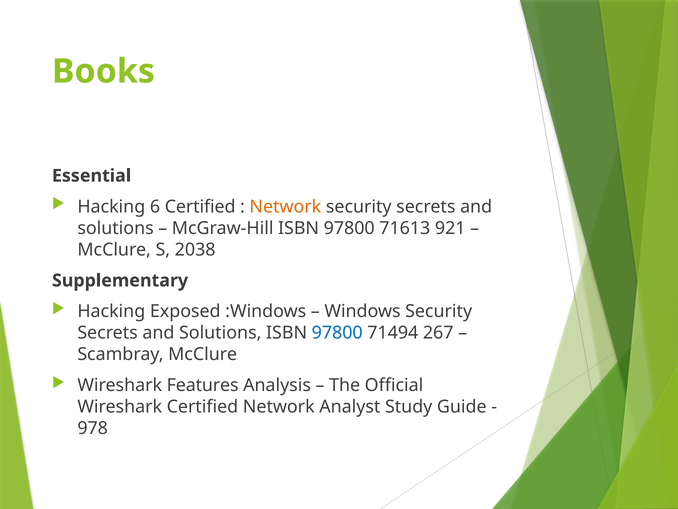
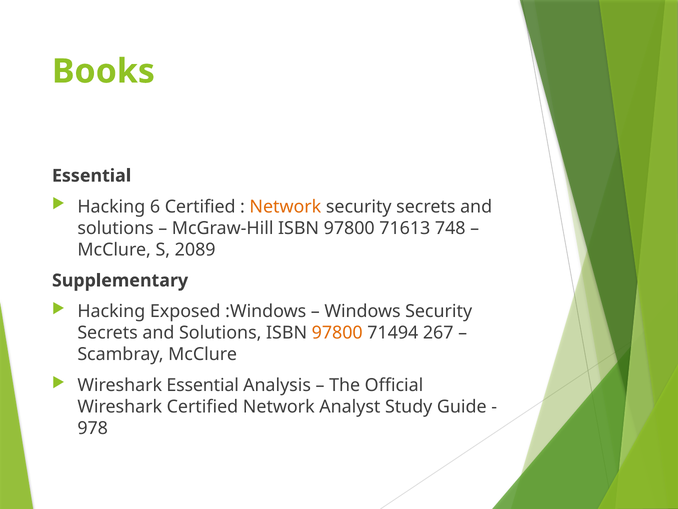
921: 921 -> 748 (450, 228)
2038: 2038 -> 2089 (195, 249)
97800 colour: blue -> orange (337, 333)
Wireshark Features: Features -> Essential (203, 385)
